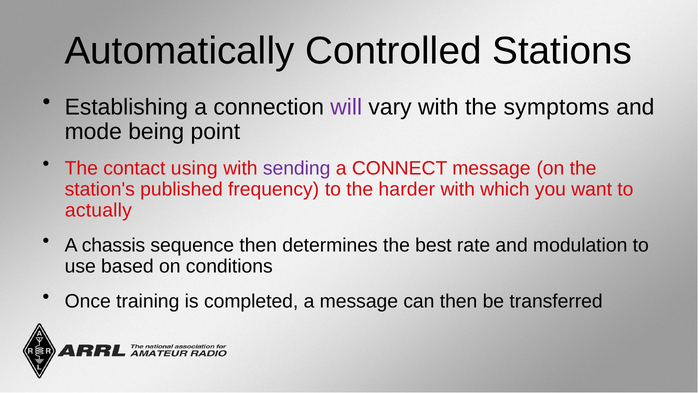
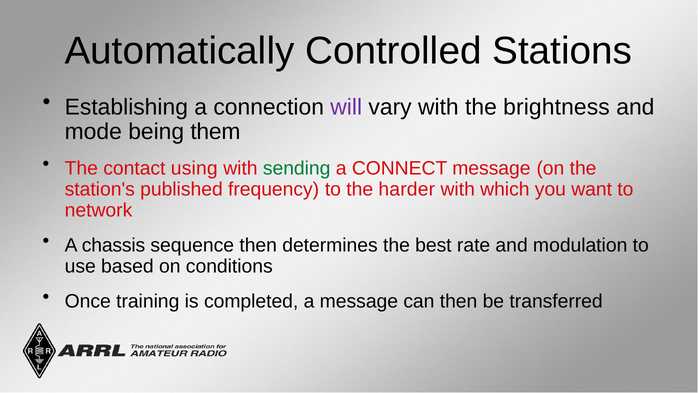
symptoms: symptoms -> brightness (556, 107)
point: point -> them (215, 132)
sending colour: purple -> green (297, 168)
actually: actually -> network (99, 210)
